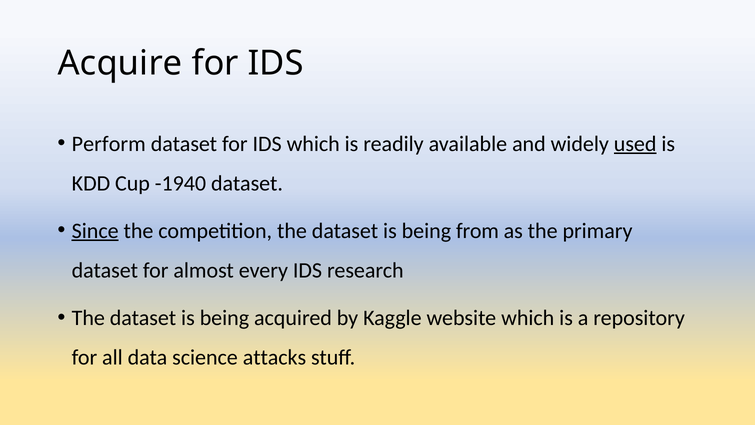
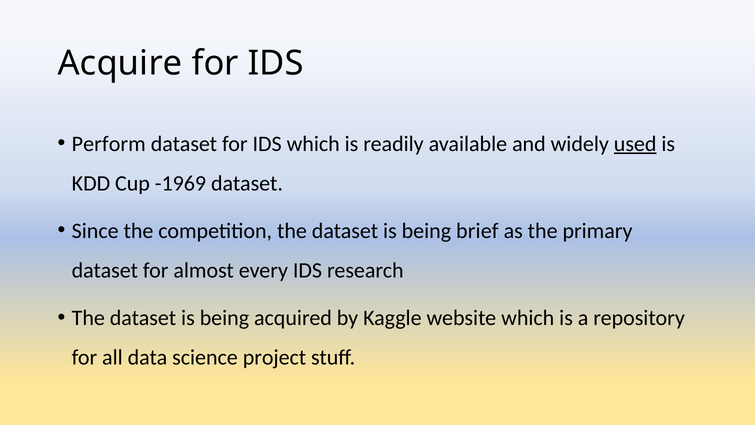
-1940: -1940 -> -1969 (180, 183)
Since underline: present -> none (95, 231)
from: from -> brief (477, 231)
attacks: attacks -> project (274, 357)
